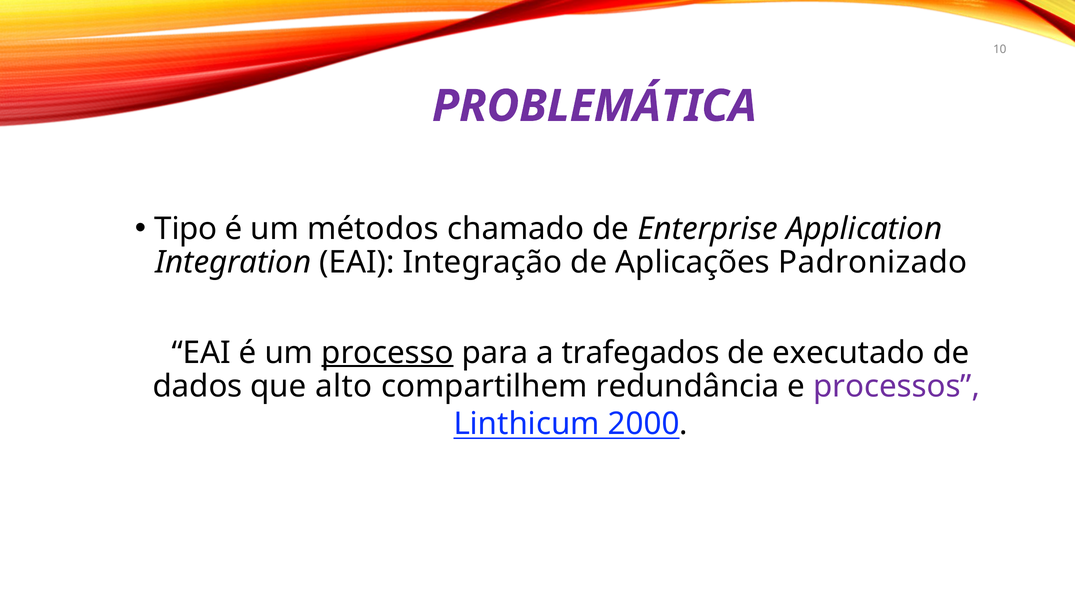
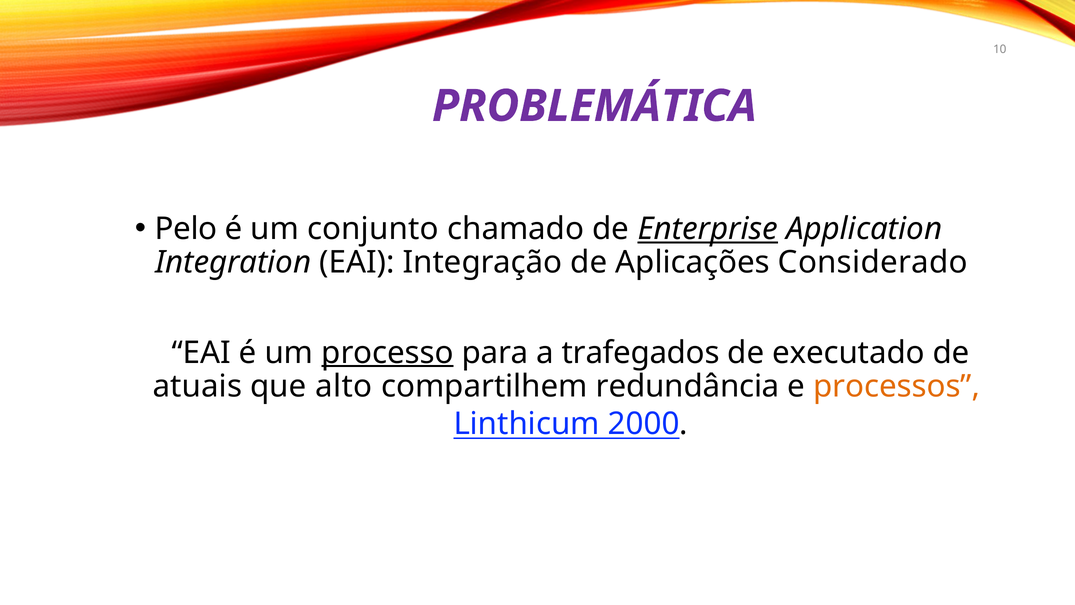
Tipo: Tipo -> Pelo (186, 229)
métodos: métodos -> conjunto (373, 229)
Enterprise underline: none -> present (708, 229)
Padronizado: Padronizado -> Considerado (873, 263)
dados: dados -> atuais (197, 386)
processos colour: purple -> orange (897, 386)
